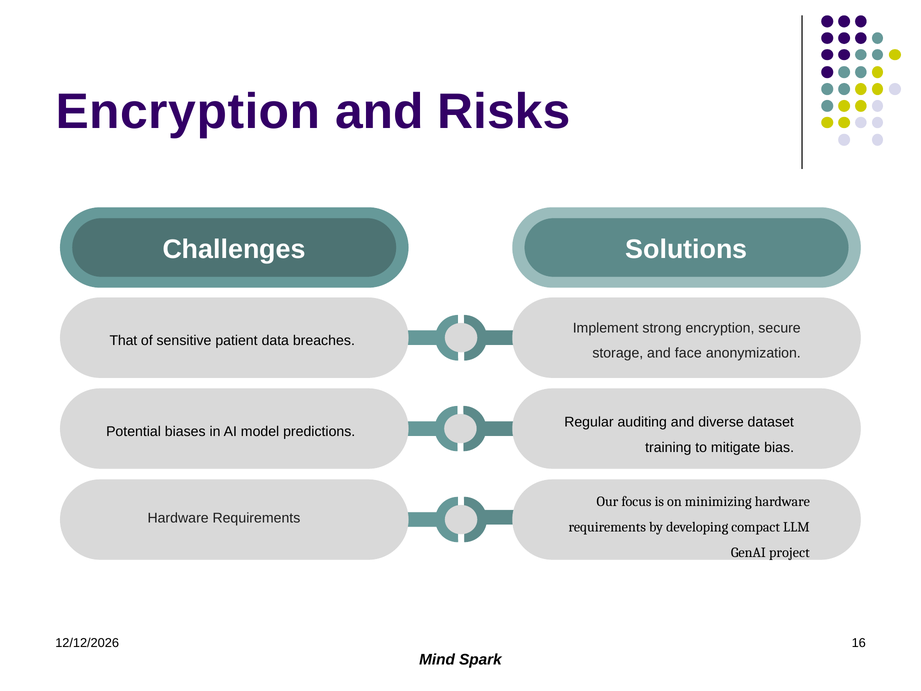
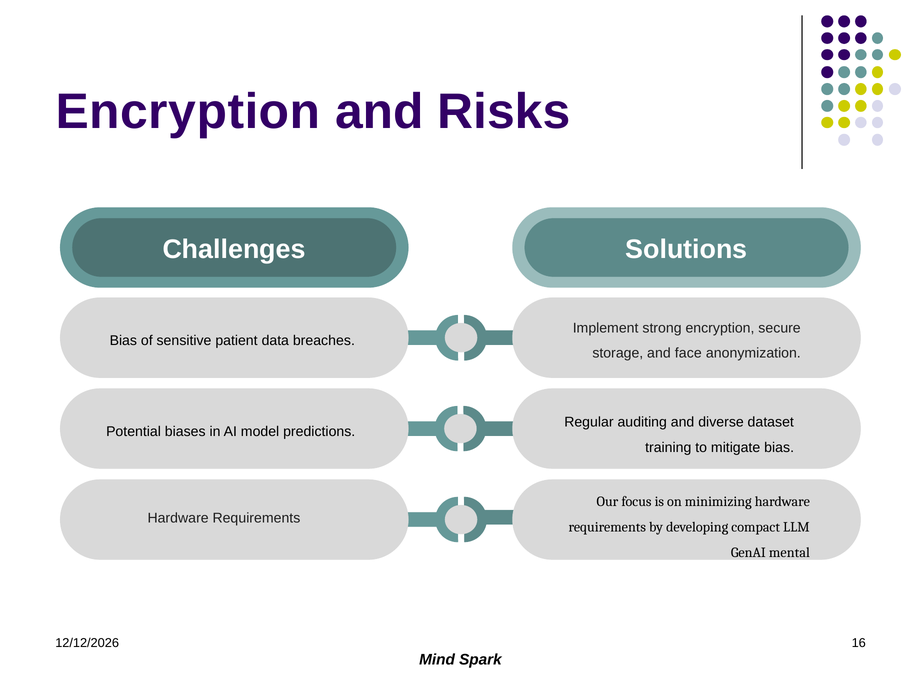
That: That -> Bias (123, 340)
project: project -> mental (789, 552)
